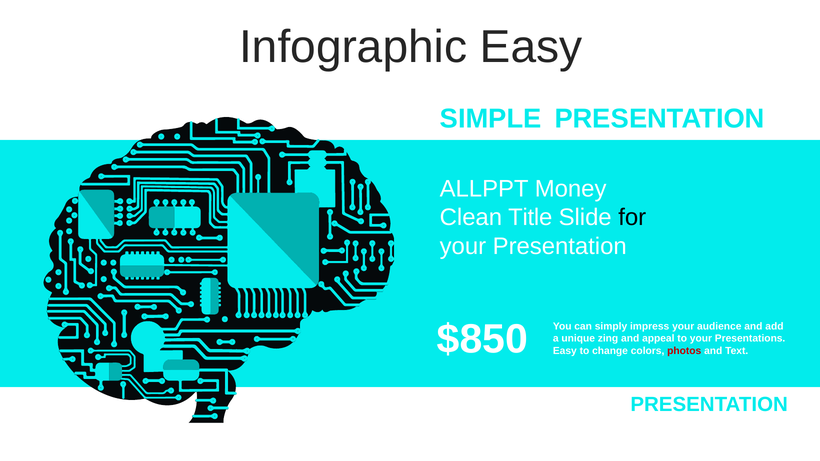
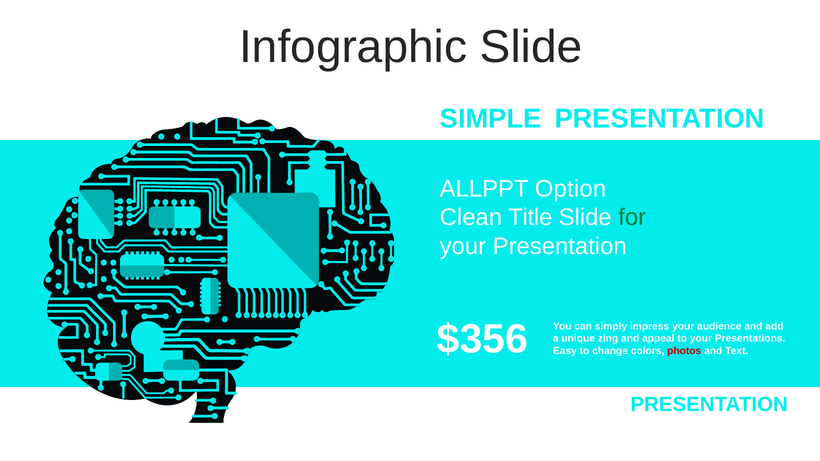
Infographic Easy: Easy -> Slide (531, 47)
Money: Money -> Option (571, 189)
for colour: black -> green (632, 218)
$850: $850 -> $356 (482, 339)
